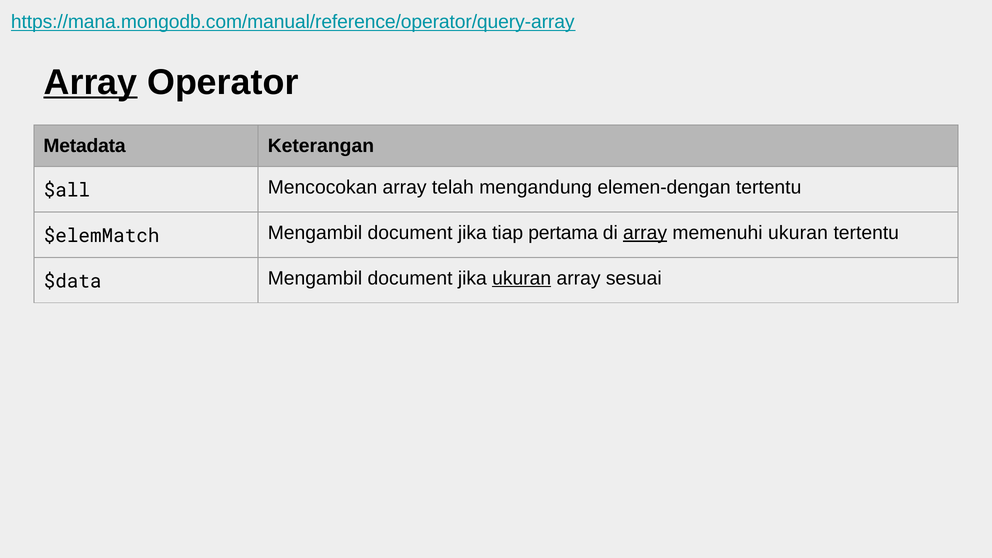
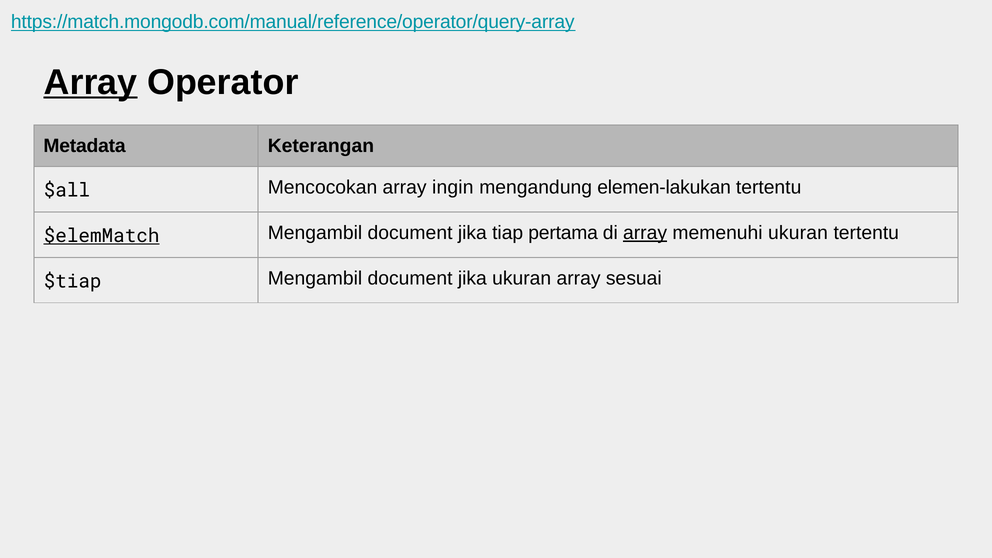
https://mana.mongodb.com/manual/reference/operator/query-array: https://mana.mongodb.com/manual/reference/operator/query-array -> https://match.mongodb.com/manual/reference/operator/query-array (293, 22)
telah: telah -> ingin (453, 188)
elemen-dengan: elemen-dengan -> elemen-lakukan (664, 188)
$elemMatch underline: none -> present (102, 236)
$data: $data -> $tiap (73, 281)
ukuran underline: present -> none (522, 278)
